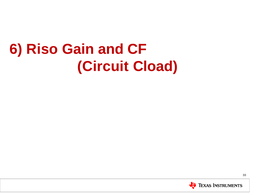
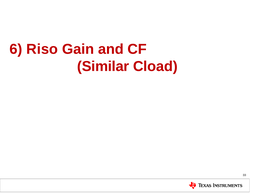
Circuit: Circuit -> Similar (103, 66)
